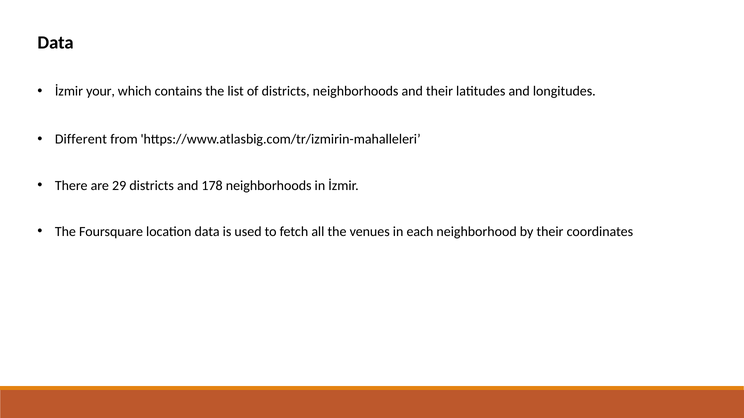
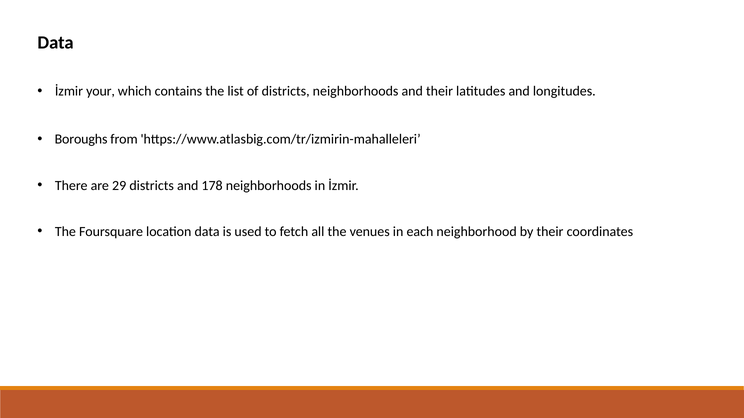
Different: Different -> Boroughs (81, 139)
